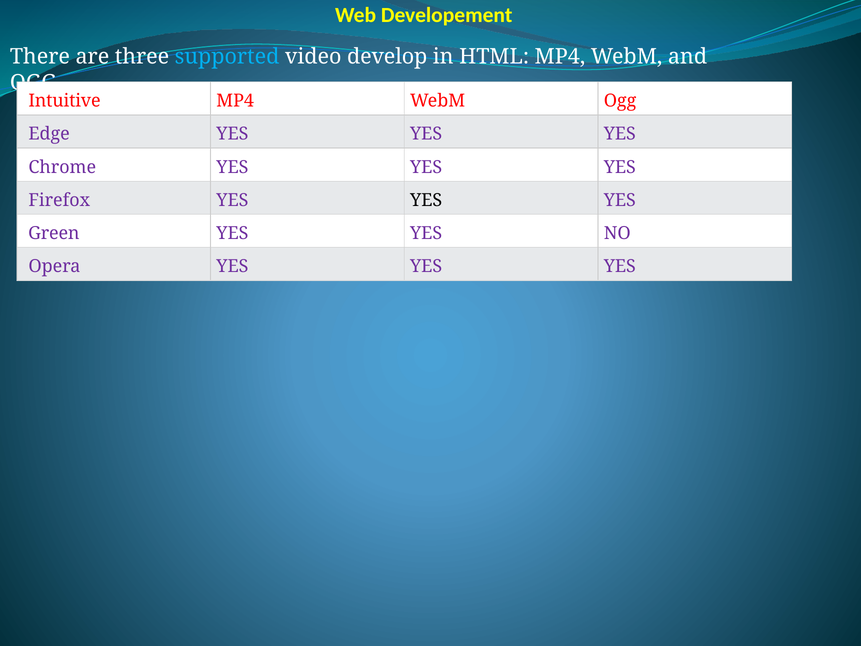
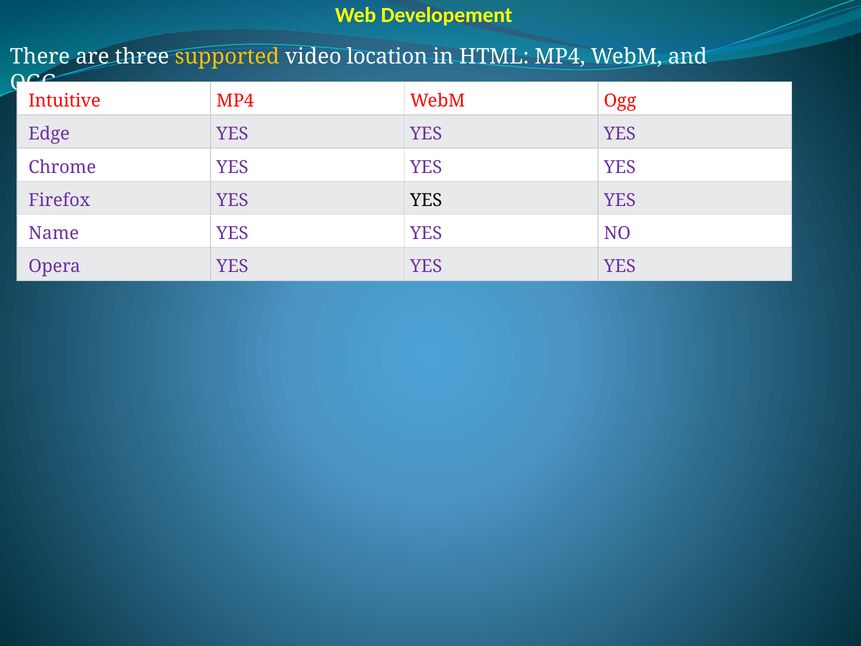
supported colour: light blue -> yellow (227, 57)
develop: develop -> location (387, 57)
Green: Green -> Name (54, 233)
